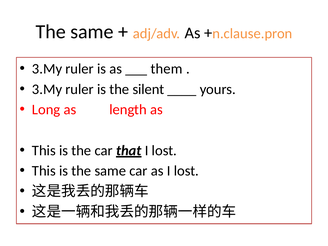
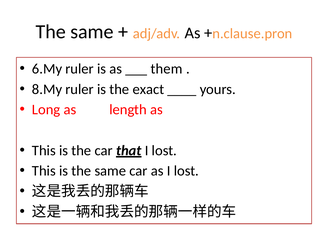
3.My: 3.My -> 6.My (47, 69)
3.My: 3.My -> 8.My (47, 89)
silent: silent -> exact (148, 89)
